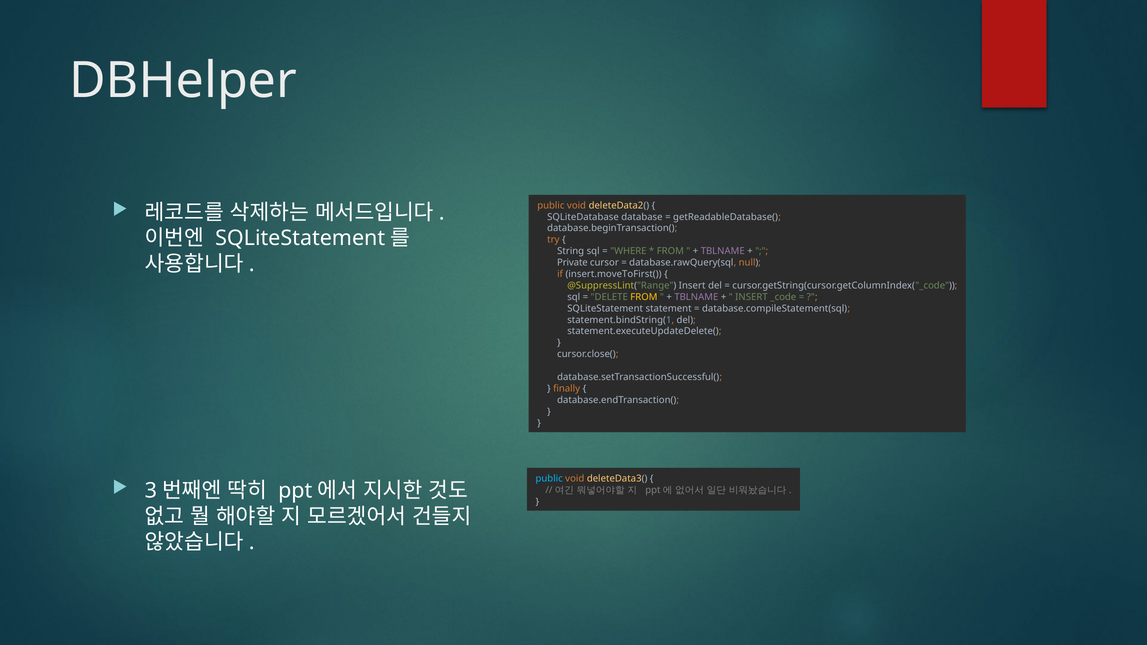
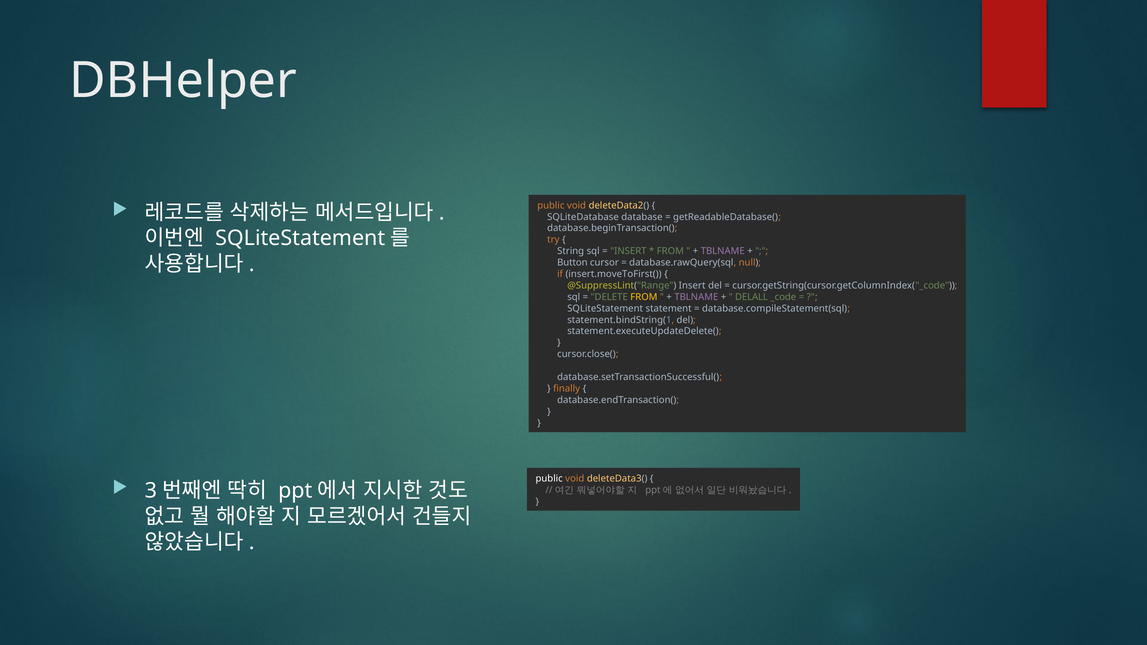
WHERE: WHERE -> INSERT (628, 251)
Private: Private -> Button (572, 263)
INSERT: INSERT -> DELALL (752, 297)
public colour: light blue -> white (549, 479)
